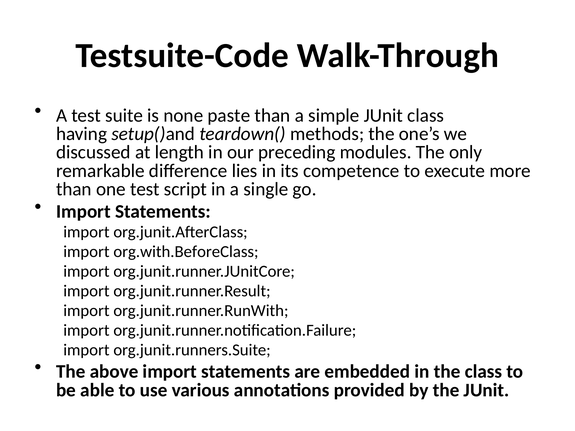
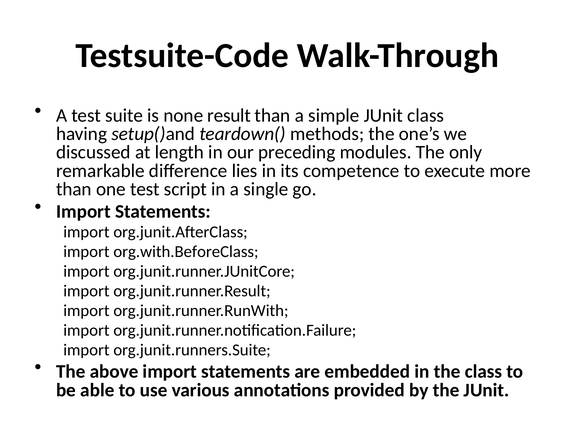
paste: paste -> result (229, 116)
